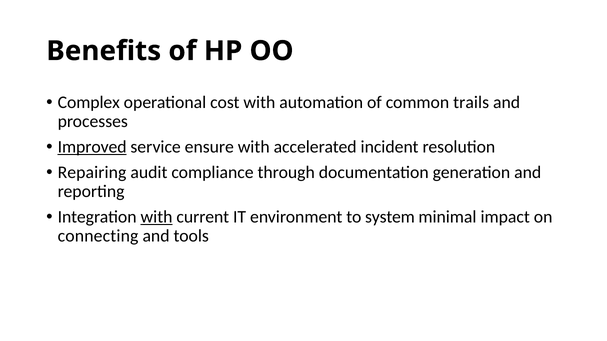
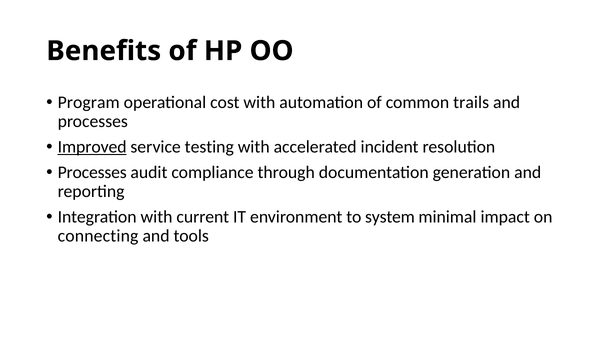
Complex: Complex -> Program (89, 103)
ensure: ensure -> testing (209, 147)
Repairing: Repairing -> Processes (92, 173)
with underline: present -> none (157, 217)
